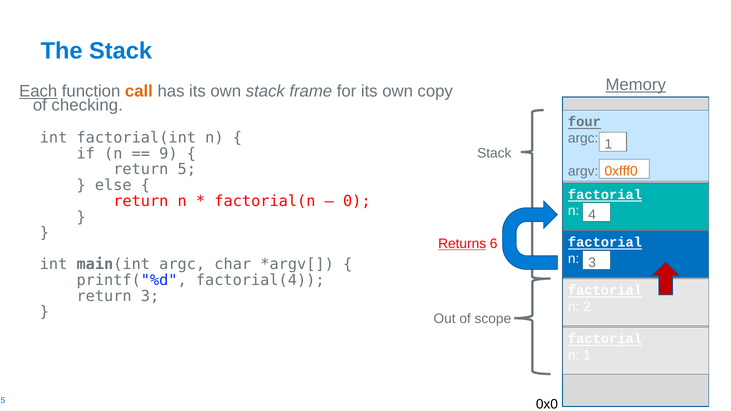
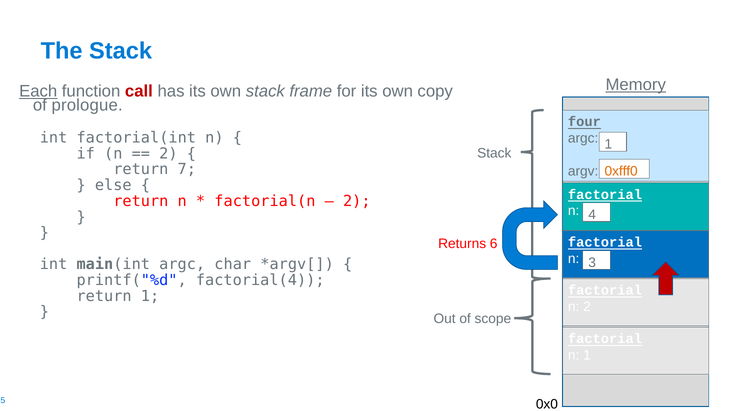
call colour: orange -> red (139, 91)
checking: checking -> prologue (87, 105)
9: 9 -> 2 (168, 154)
5: 5 -> 7 (187, 170)
0: 0 -> 2 (357, 201)
Returns underline: present -> none (462, 244)
return 3: 3 -> 1 (150, 296)
